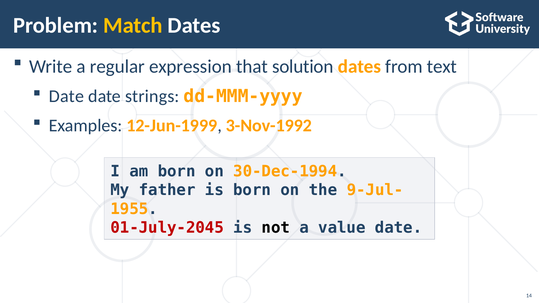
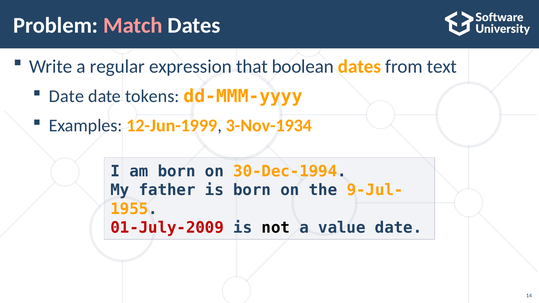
Match colour: yellow -> pink (133, 26)
solution: solution -> boolean (303, 66)
strings: strings -> tokens (152, 96)
3-Nov-1992: 3-Nov-1992 -> 3-Nov-1934 (269, 126)
01-July-2045: 01-July-2045 -> 01-July-2009 (167, 228)
